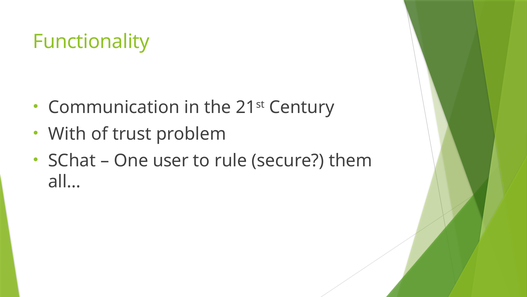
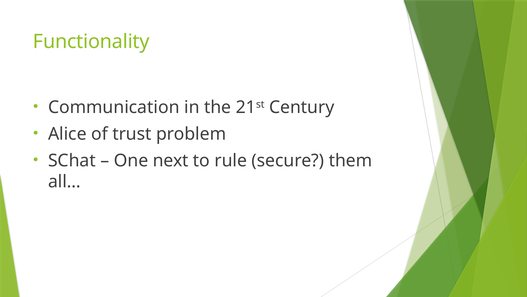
With: With -> Alice (67, 134)
user: user -> next (171, 160)
